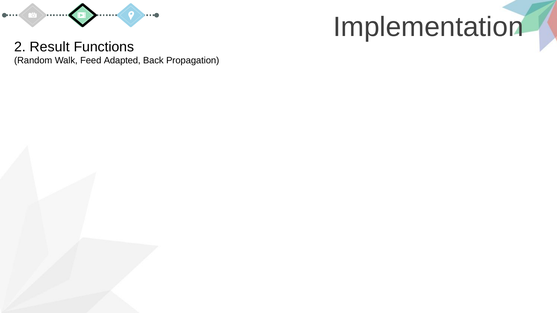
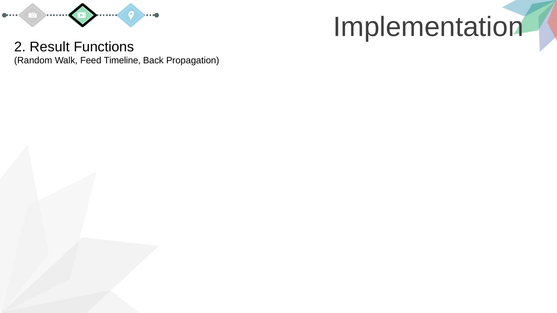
Adapted: Adapted -> Timeline (122, 60)
